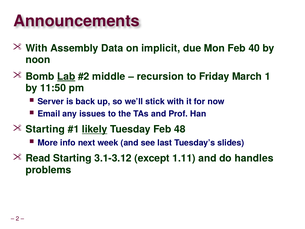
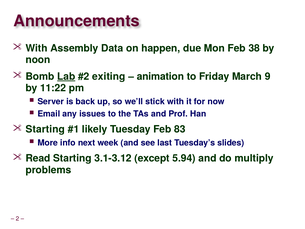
implicit: implicit -> happen (161, 48)
40: 40 -> 38 (254, 48)
middle: middle -> exiting (109, 76)
recursion: recursion -> animation (160, 76)
1: 1 -> 9 (268, 76)
11:50: 11:50 -> 11:22 (53, 88)
likely underline: present -> none (95, 129)
48: 48 -> 83 (180, 129)
1.11: 1.11 -> 5.94 (184, 158)
handles: handles -> multiply (254, 158)
